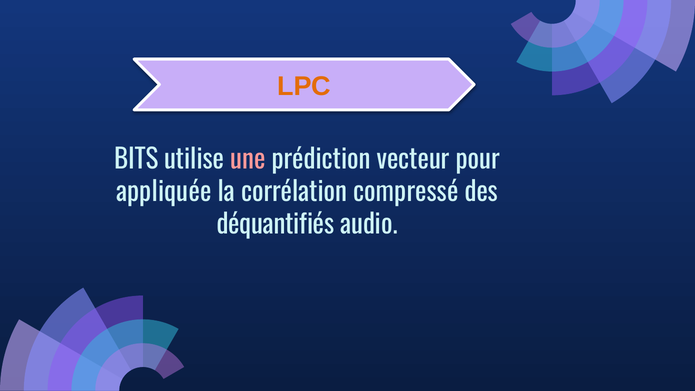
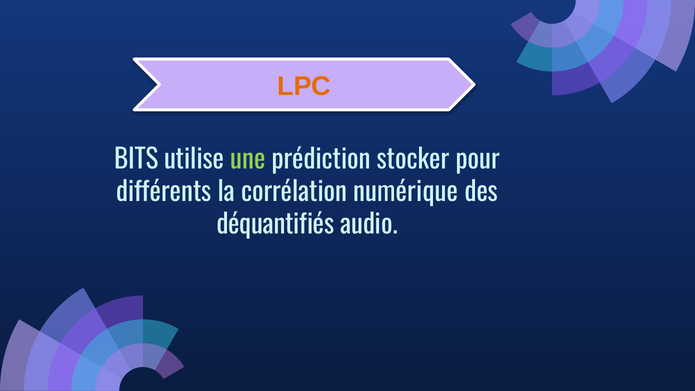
une colour: pink -> light green (248, 160)
vecteur: vecteur -> stocker (413, 160)
appliquée: appliquée -> différents (164, 192)
compressé: compressé -> numérique (406, 192)
